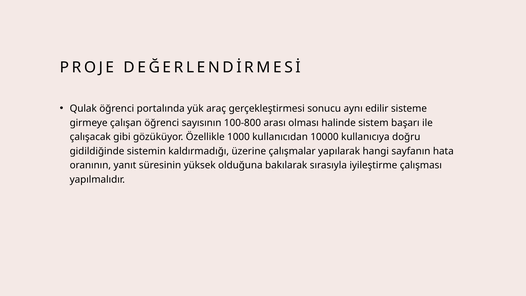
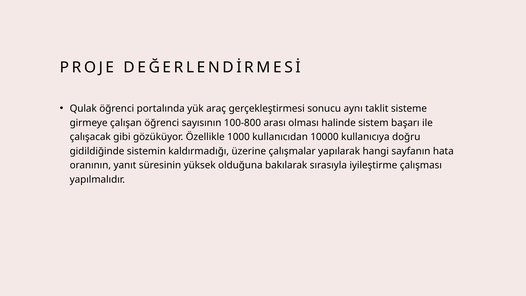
edilir: edilir -> taklit (377, 109)
